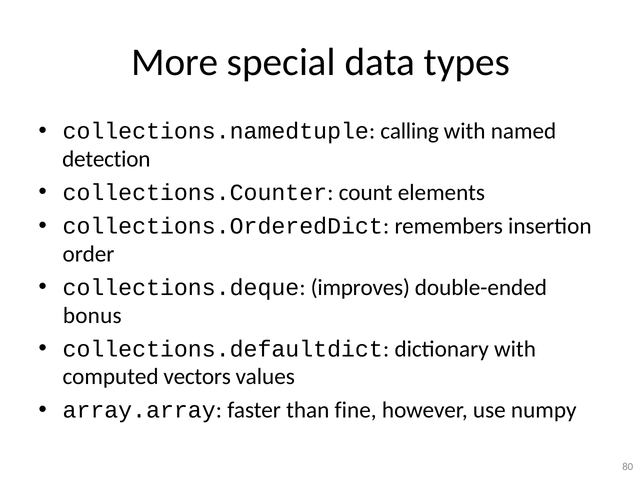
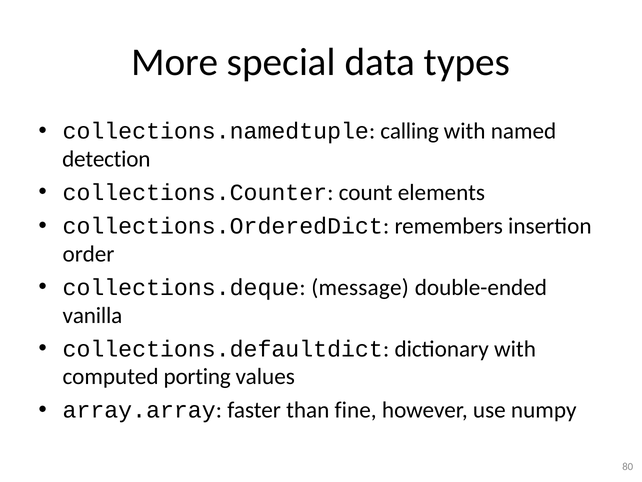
improves: improves -> message (360, 287)
bonus: bonus -> vanilla (92, 315)
vectors: vectors -> porting (197, 376)
